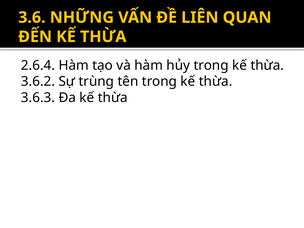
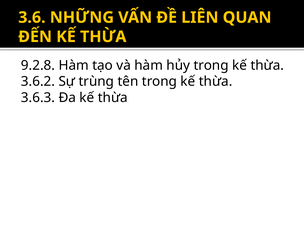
2.6.4: 2.6.4 -> 9.2.8 (38, 65)
